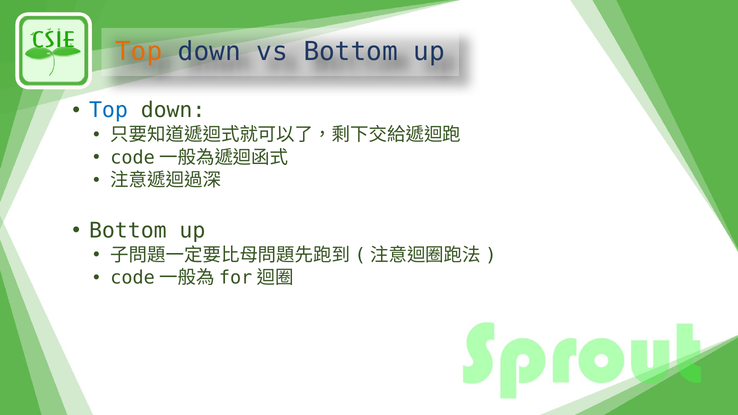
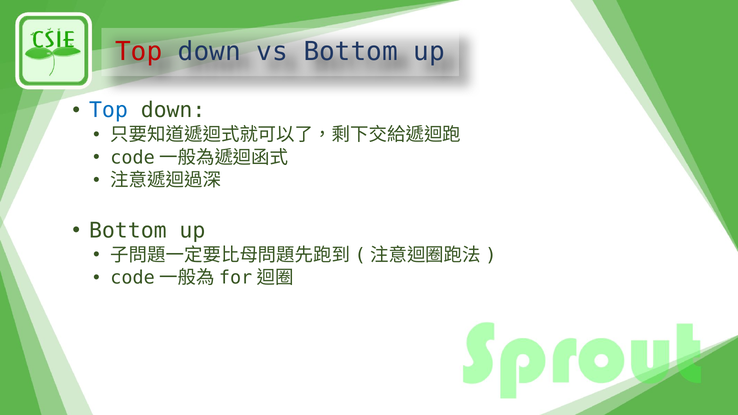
Top colour: orange -> red (139, 52)
